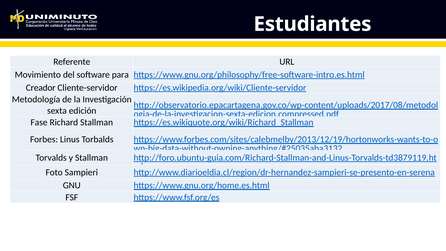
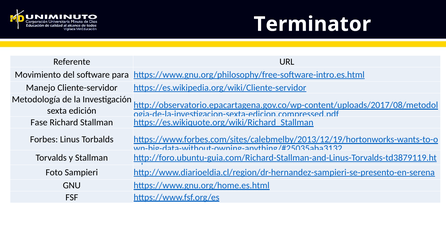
Estudiantes: Estudiantes -> Terminator (312, 24)
Creador: Creador -> Manejo (41, 88)
